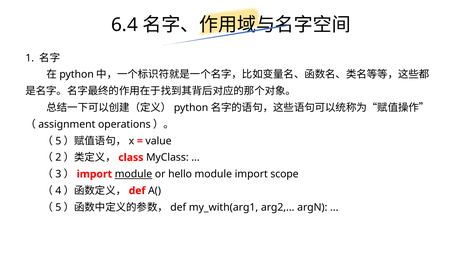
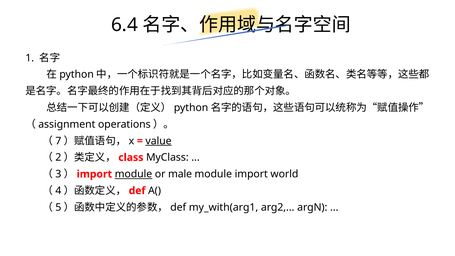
5: 5 -> 7 (58, 141)
value underline: none -> present (159, 141)
hello: hello -> male (180, 174)
scope: scope -> world (284, 174)
